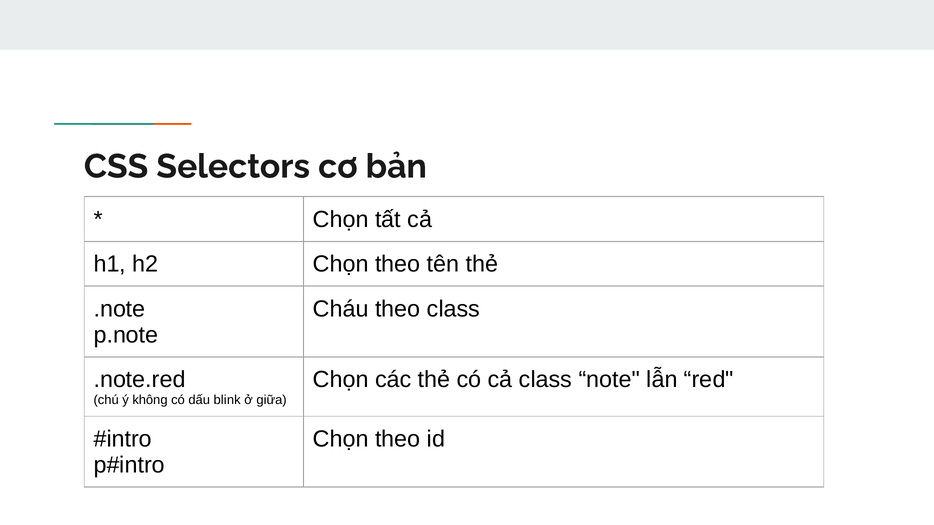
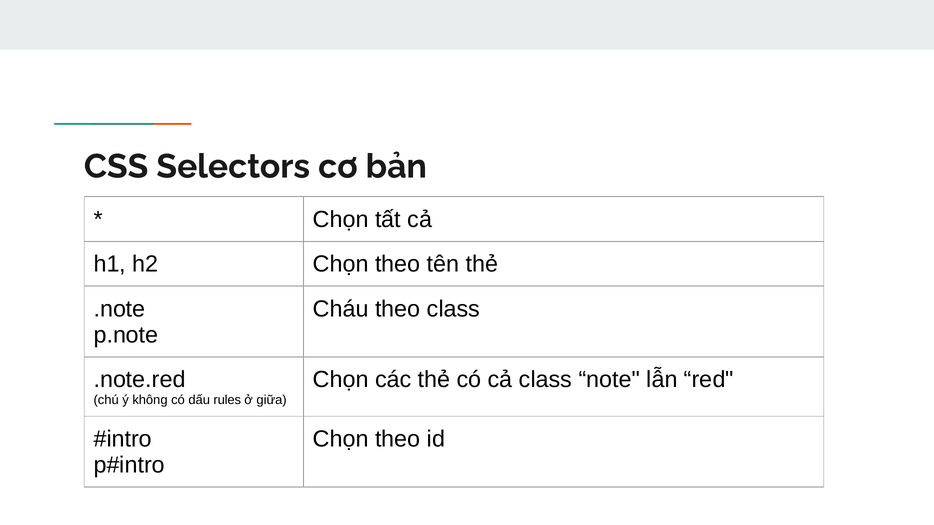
blink: blink -> rules (227, 400)
